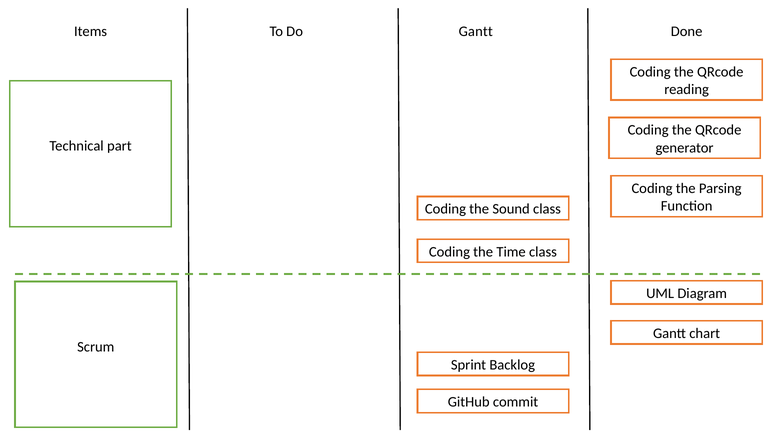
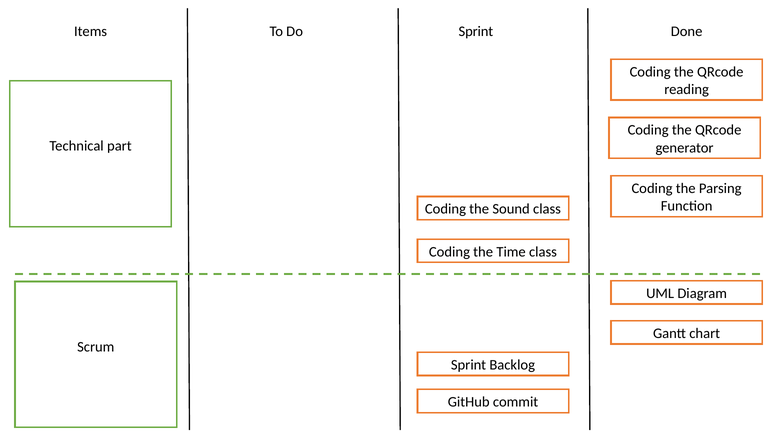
Do Gantt: Gantt -> Sprint (476, 31)
